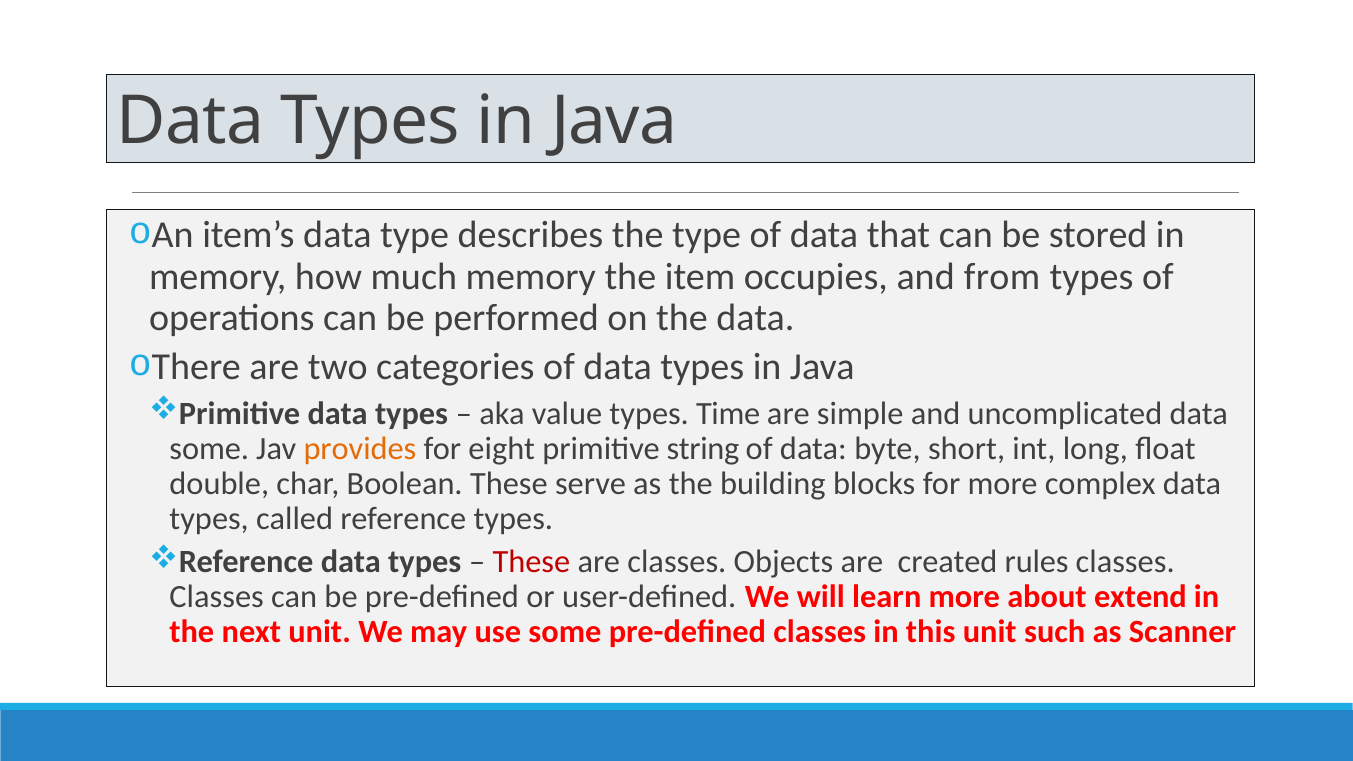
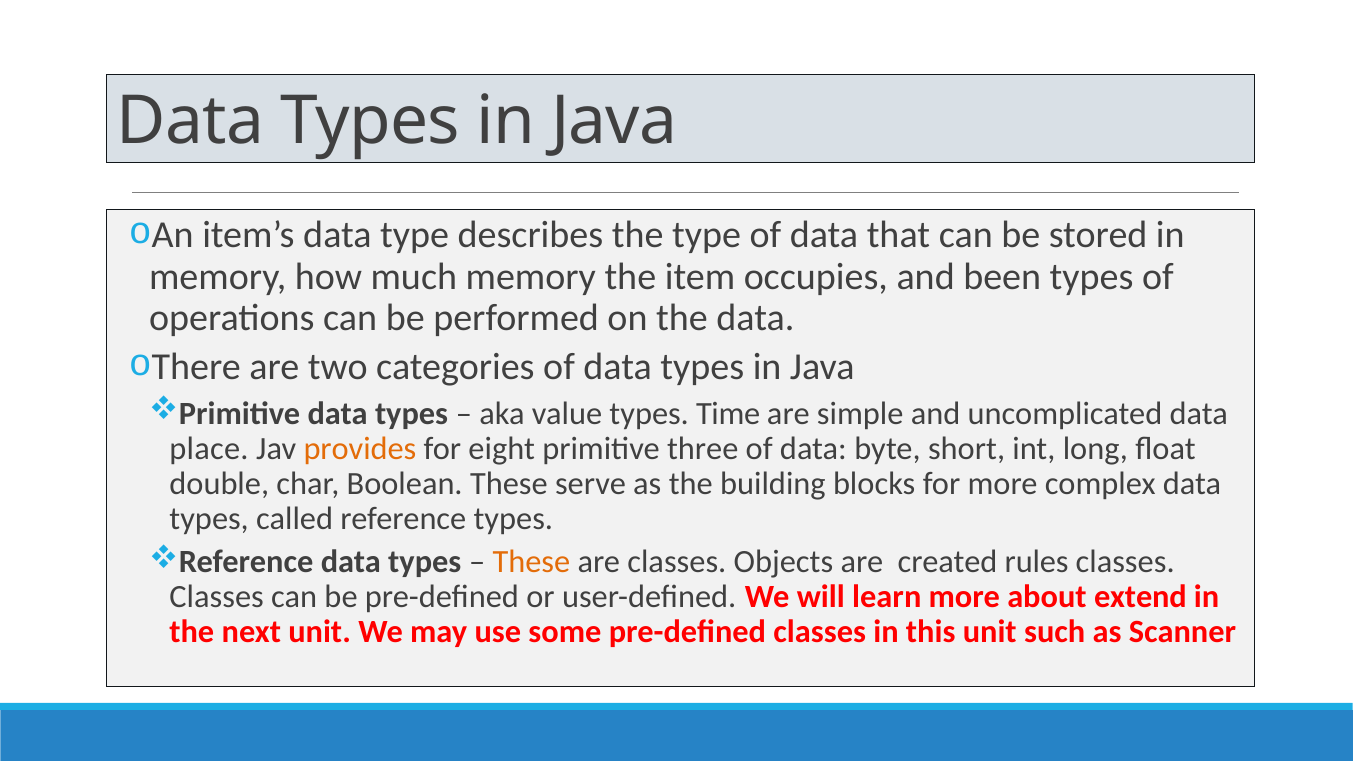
from: from -> been (1002, 276)
some: some -> place (209, 449)
string: string -> three (703, 449)
These colour: red -> orange (531, 562)
